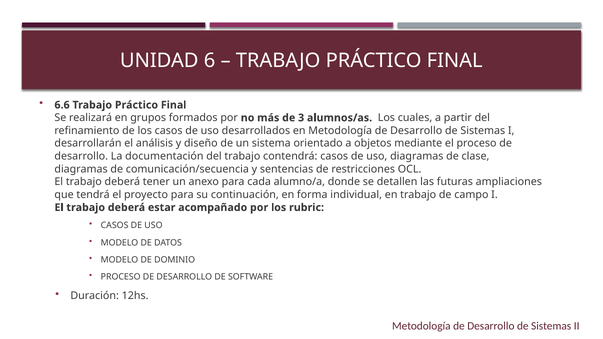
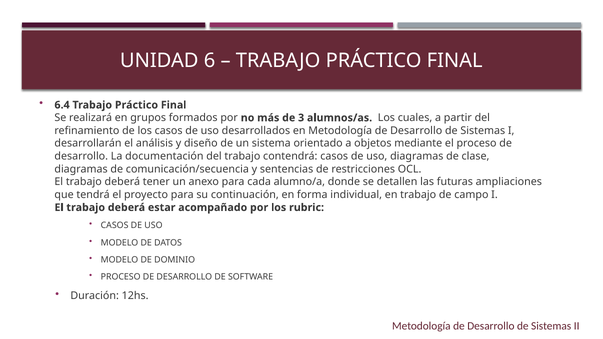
6.6: 6.6 -> 6.4 (62, 105)
